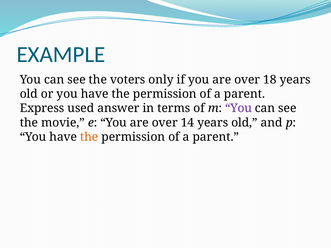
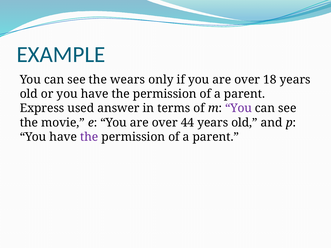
voters: voters -> wears (128, 80)
14: 14 -> 44 (187, 123)
the colour: orange -> purple (89, 137)
